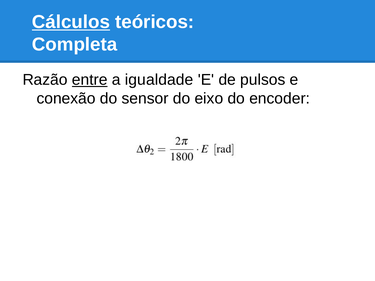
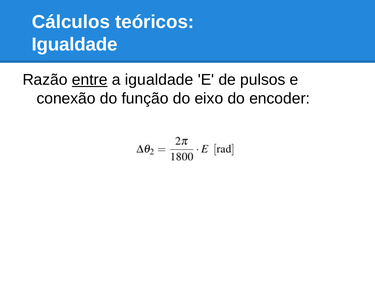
Cálculos underline: present -> none (71, 22)
Completa: Completa -> Igualdade (75, 44)
sensor: sensor -> função (145, 99)
